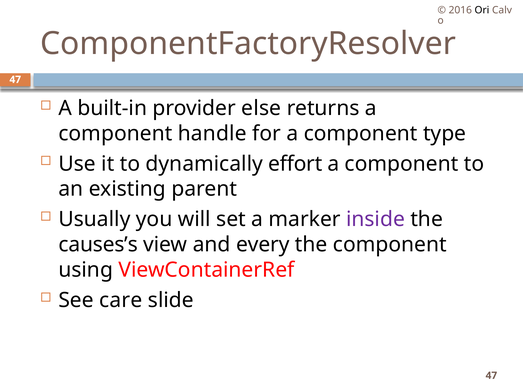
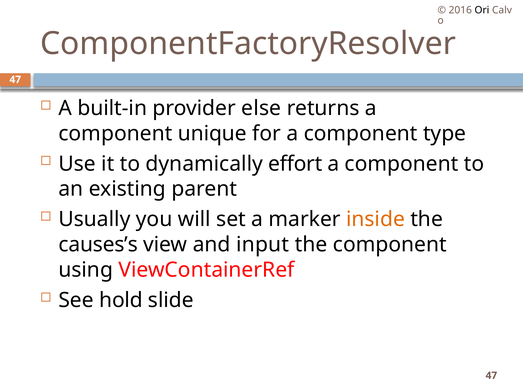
handle: handle -> unique (212, 133)
inside colour: purple -> orange (376, 220)
every: every -> input (263, 245)
care: care -> hold (121, 300)
